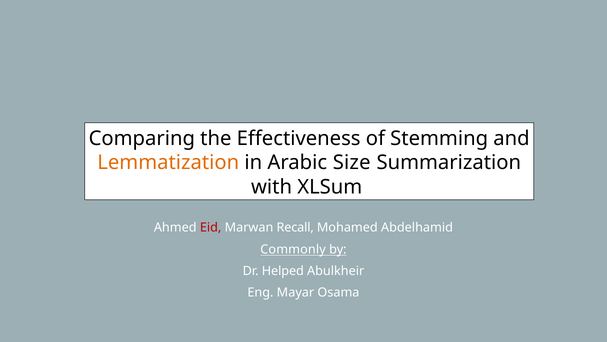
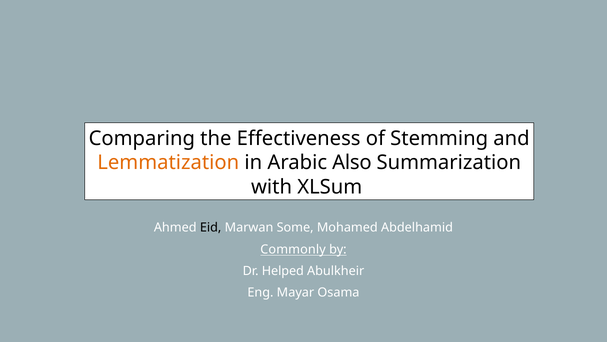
Size: Size -> Also (352, 162)
Eid colour: red -> black (211, 227)
Recall: Recall -> Some (295, 227)
